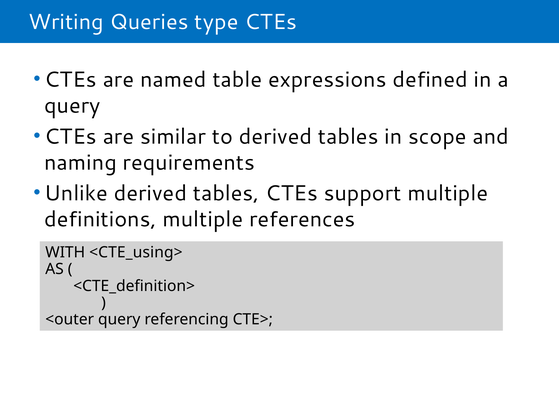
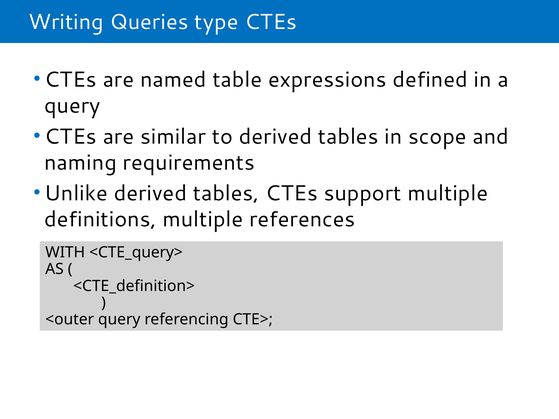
<CTE_using>: <CTE_using> -> <CTE_query> (136, 253)
